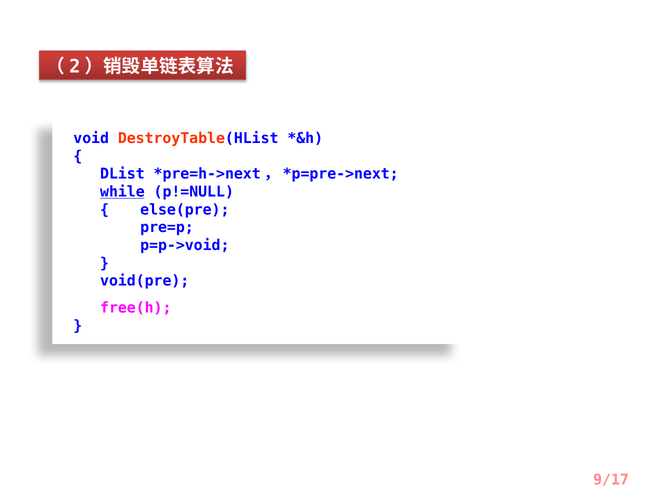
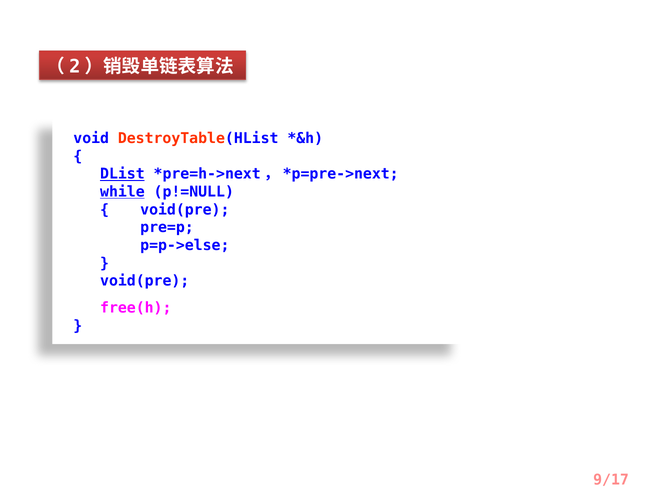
DList underline: none -> present (122, 174)
else(pre: else(pre -> void(pre (185, 210)
p=p->void: p=p->void -> p=p->else (185, 245)
